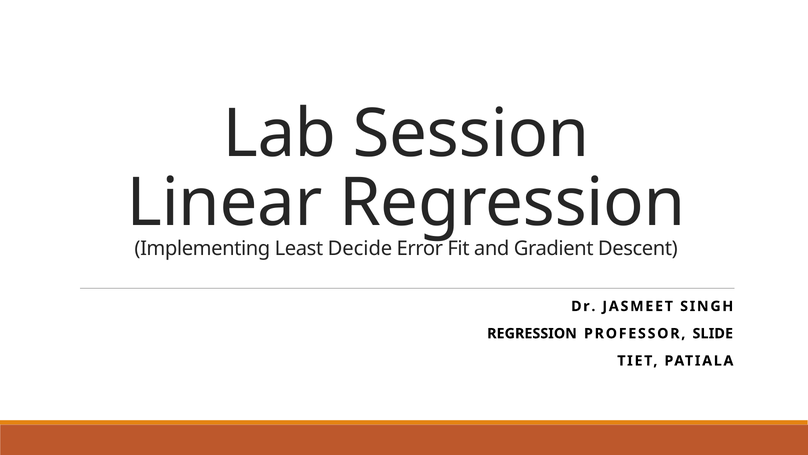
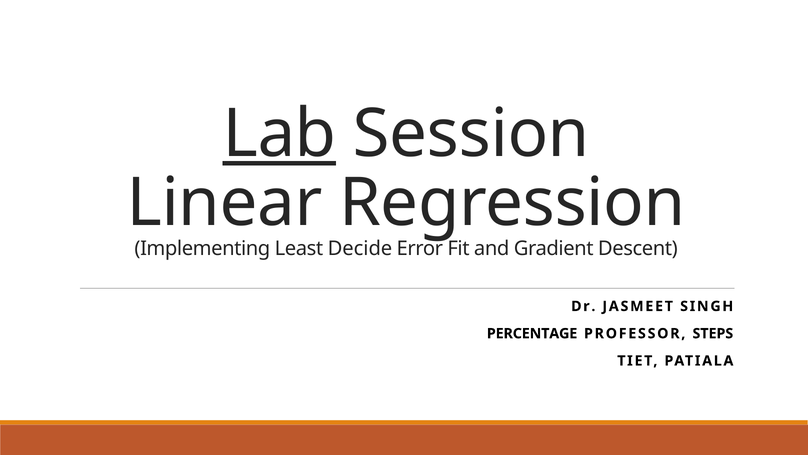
Lab underline: none -> present (279, 134)
REGRESSION: REGRESSION -> PERCENTAGE (532, 333)
SLIDE: SLIDE -> STEPS (713, 333)
